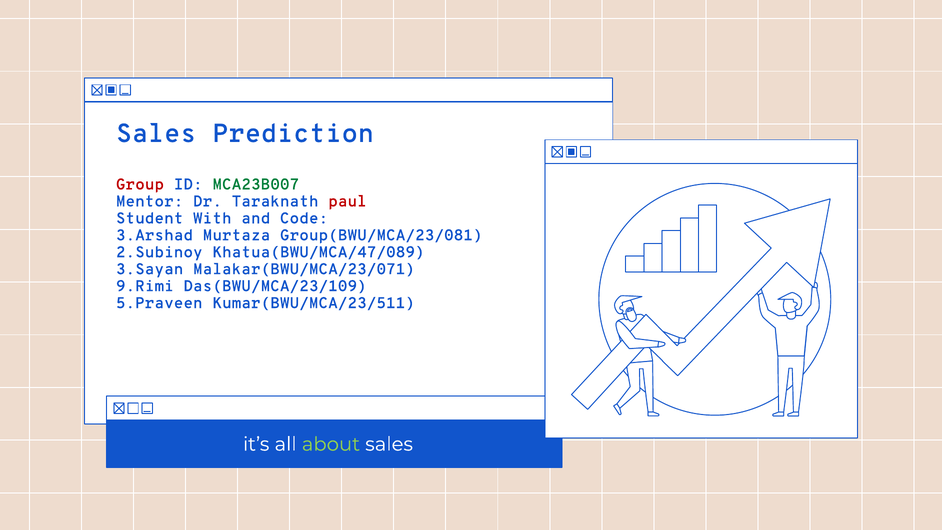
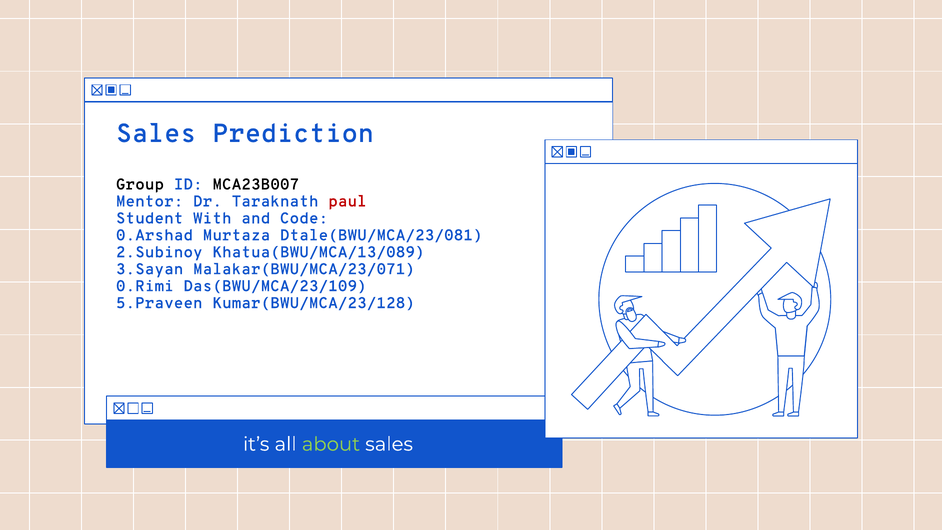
Group colour: red -> black (140, 184)
MCA23B007 colour: green -> black (256, 184)
3.Arshad: 3.Arshad -> 0.Arshad (155, 235)
Group(BWU/MCA/23/081: Group(BWU/MCA/23/081 -> Dtale(BWU/MCA/23/081 (381, 235)
Khatua(BWU/MCA/47/089: Khatua(BWU/MCA/47/089 -> Khatua(BWU/MCA/13/089 (319, 252)
9.Rimi: 9.Rimi -> 0.Rimi (145, 286)
Kumar(BWU/MCA/23/511: Kumar(BWU/MCA/23/511 -> Kumar(BWU/MCA/23/128 (314, 303)
